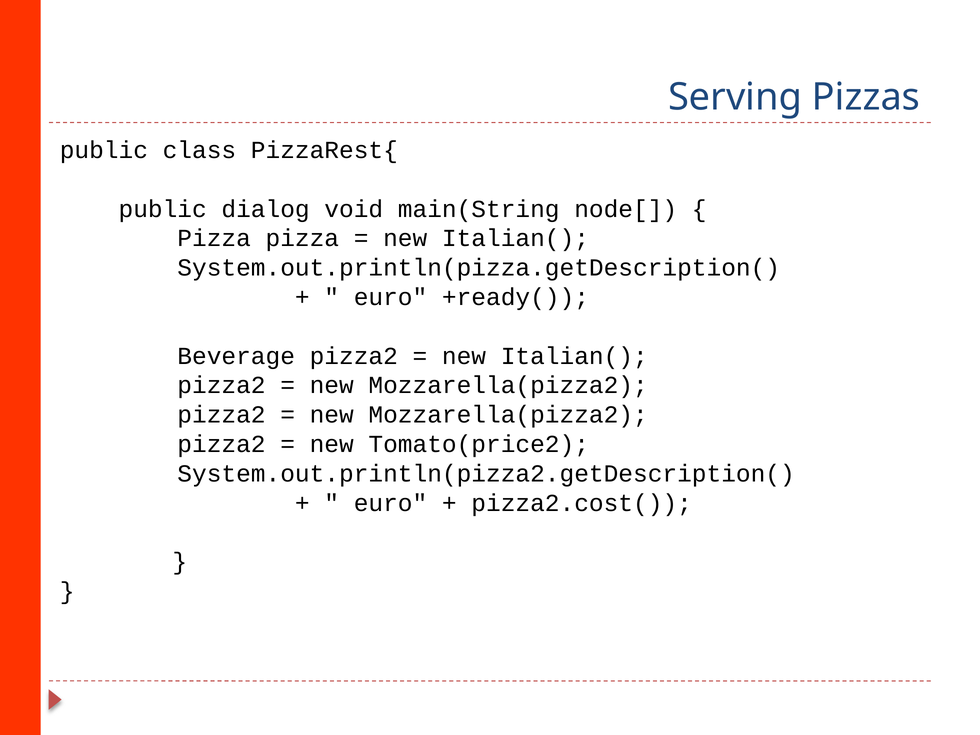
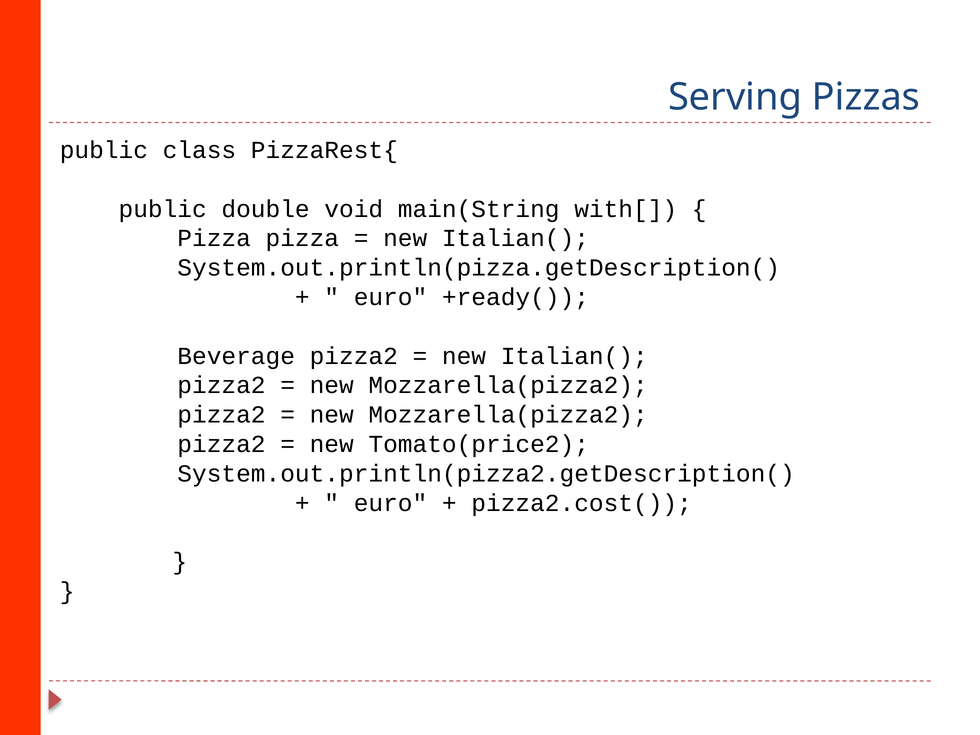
dialog: dialog -> double (266, 209)
node[: node[ -> with[ (626, 209)
